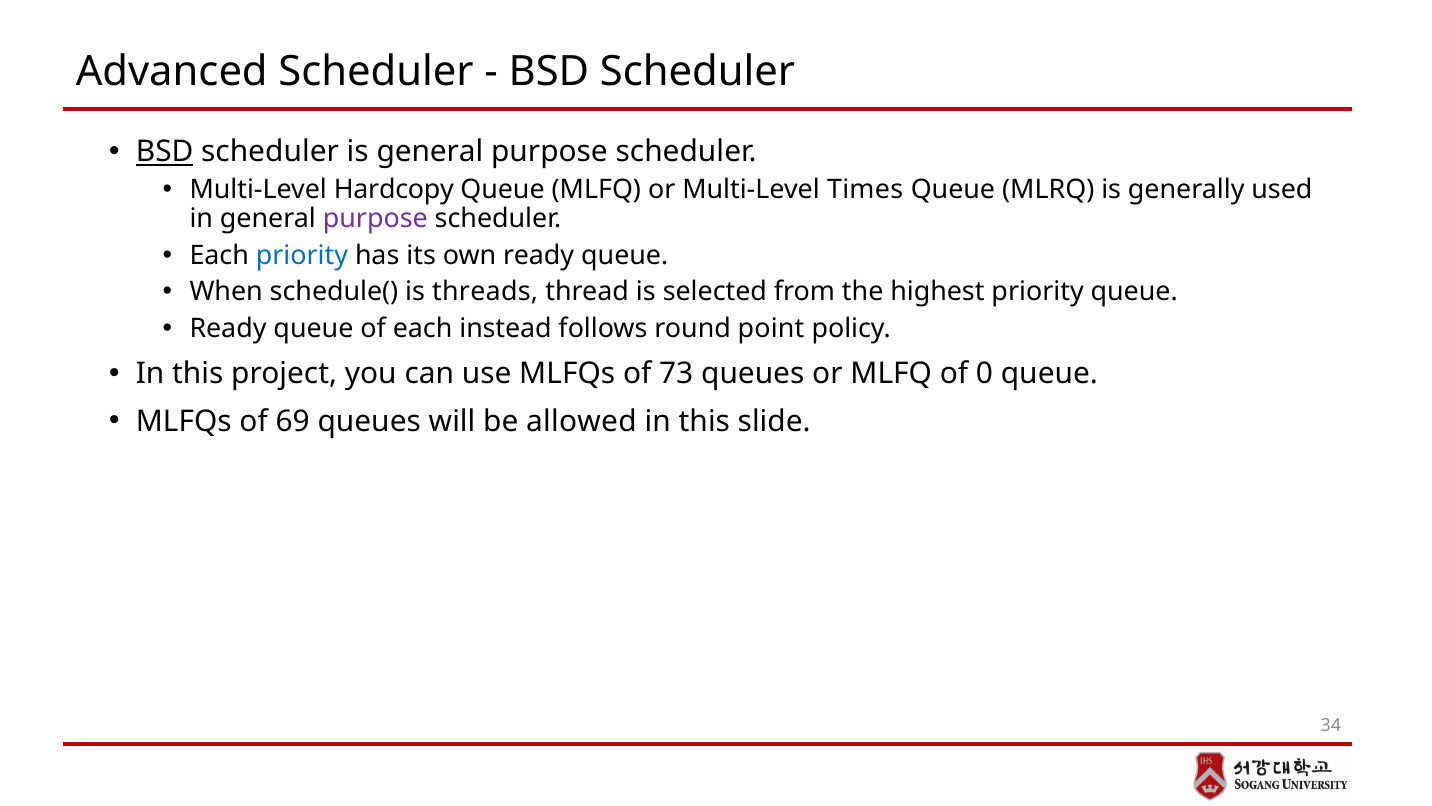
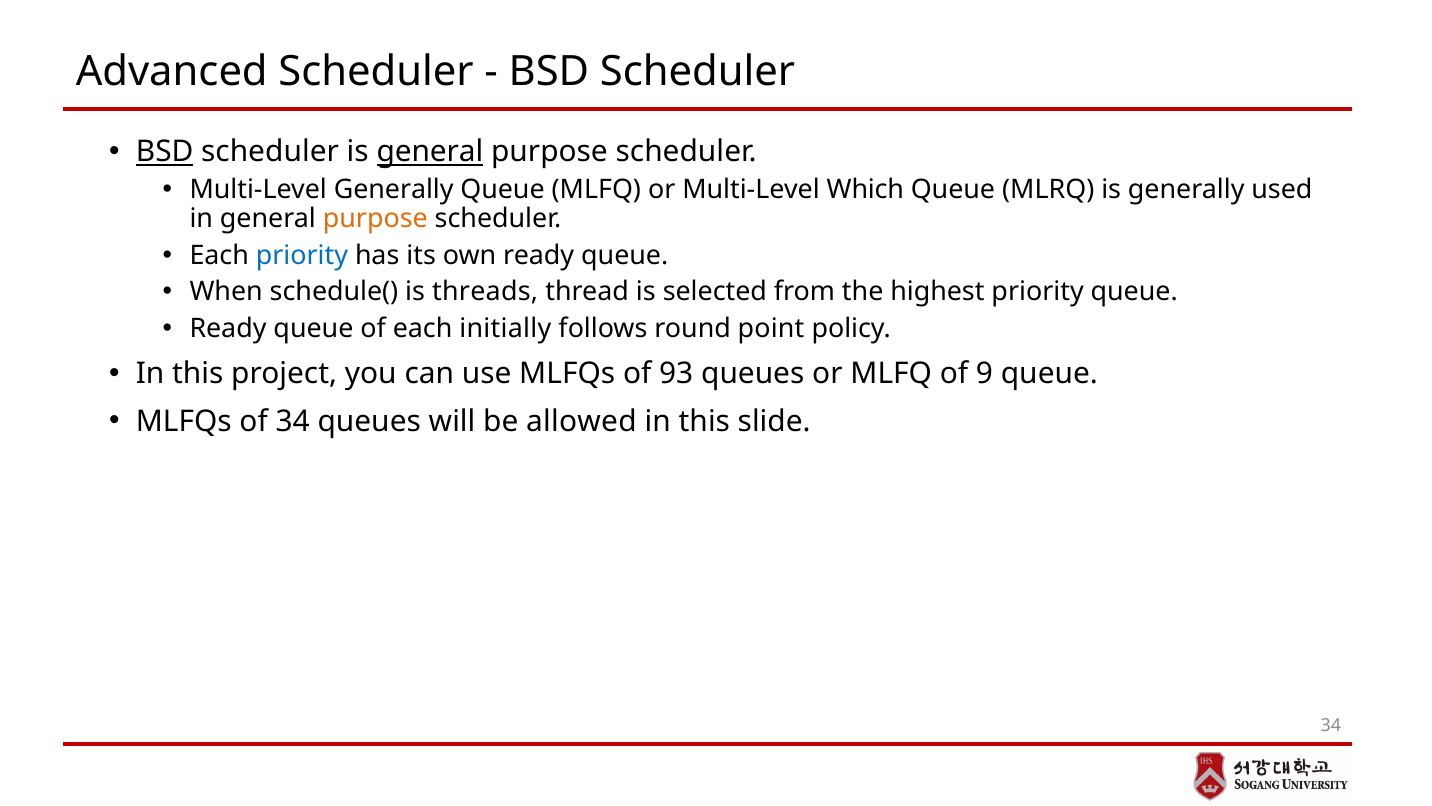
general underline: none -> present (430, 152)
Multi-Level Hardcopy: Hardcopy -> Generally (394, 190)
Times: Times -> Which (865, 190)
purpose colour: purple -> orange (375, 219)
instead: instead -> initially (505, 328)
73: 73 -> 93 (676, 374)
0: 0 -> 9 (985, 374)
of 69: 69 -> 34 (293, 421)
